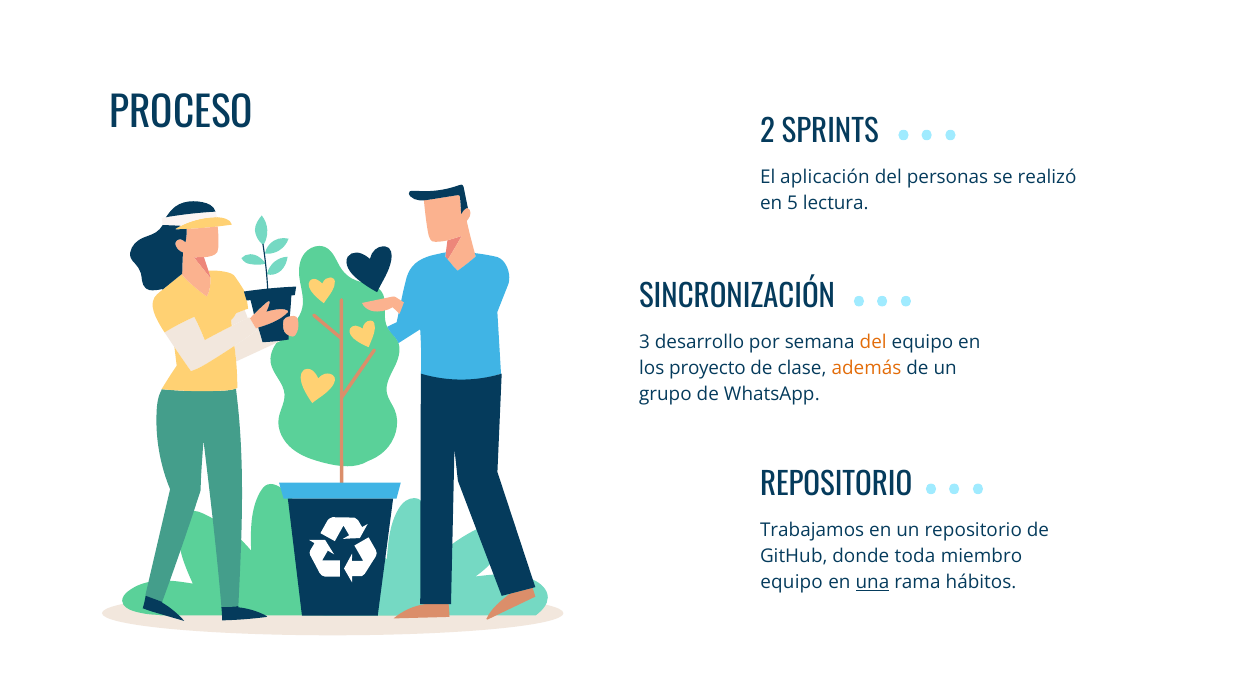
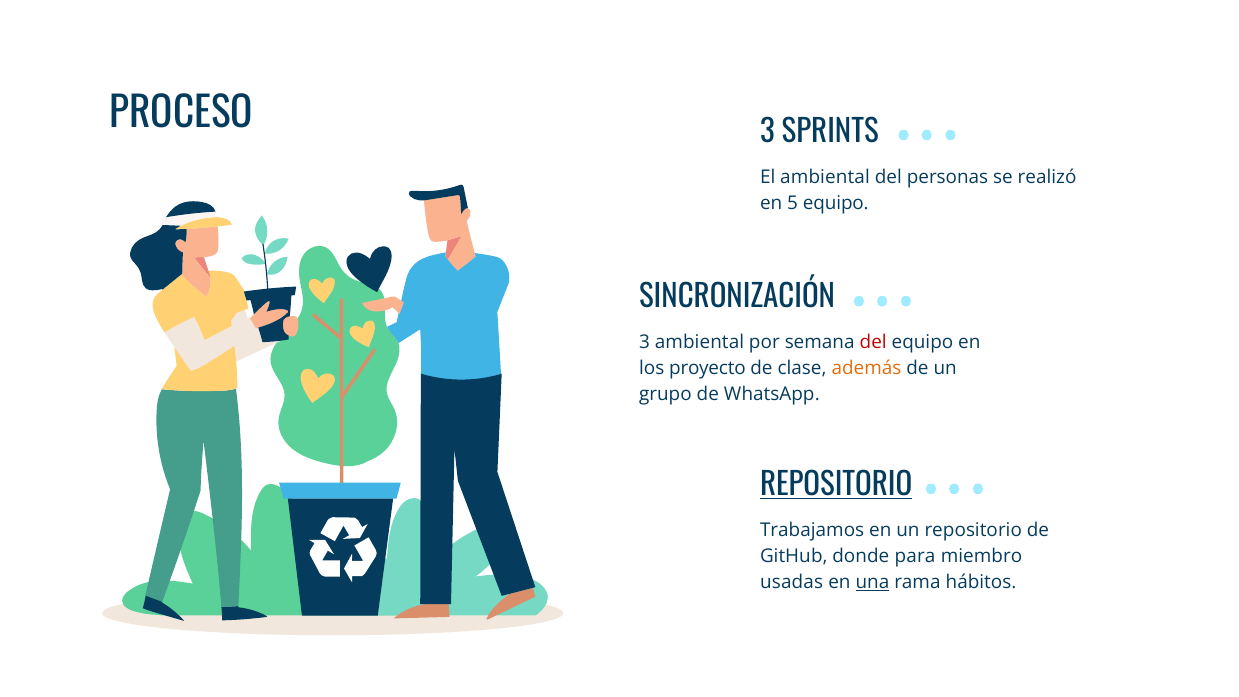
PROCESO 2: 2 -> 3 (767, 132)
El aplicación: aplicación -> ambiental (825, 177)
5 lectura: lectura -> equipo (836, 203)
3 desarrollo: desarrollo -> ambiental (700, 342)
del colour: orange -> red (873, 342)
REPOSITORIO underline: none -> present (836, 485)
toda: toda -> para (915, 557)
equipo: equipo -> usadas (792, 583)
